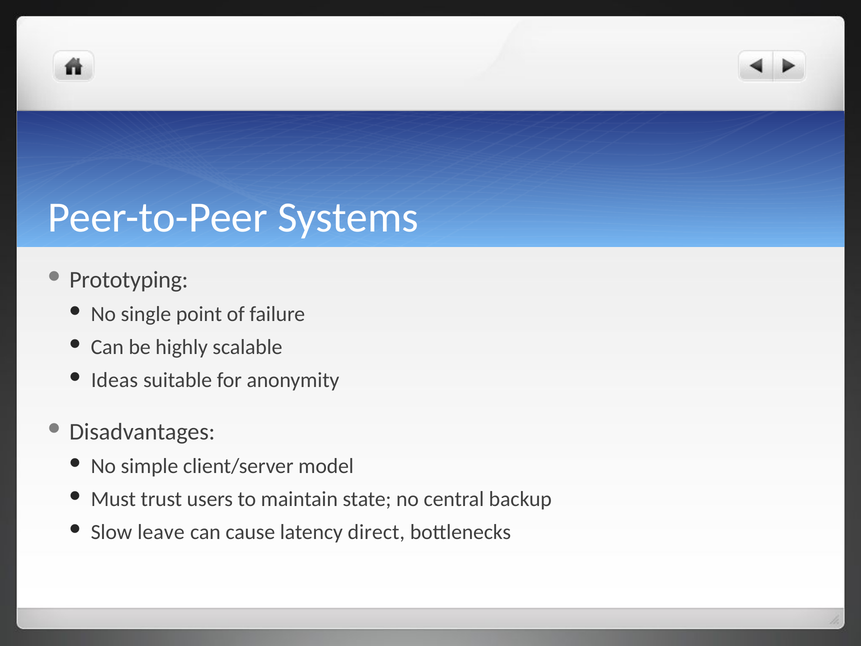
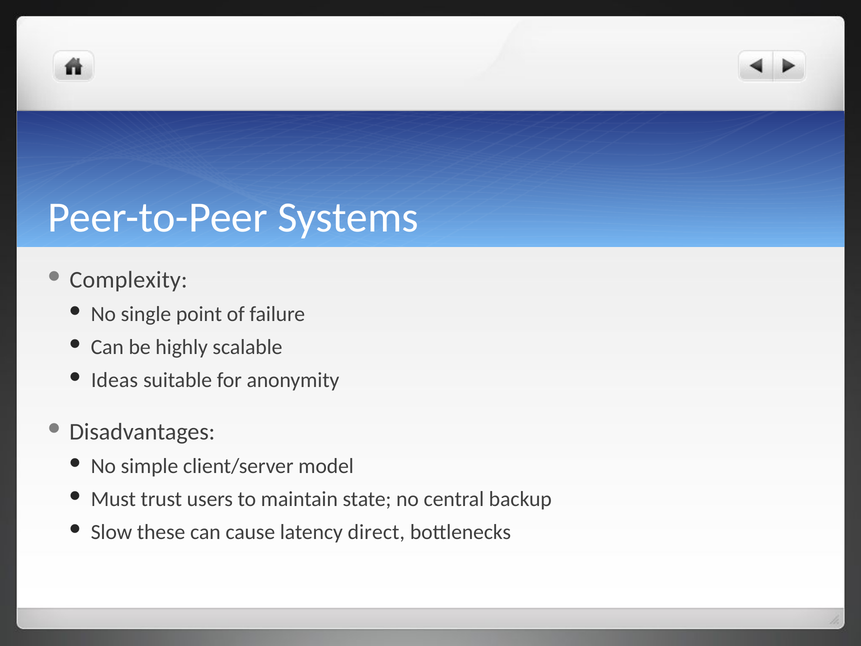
Prototyping: Prototyping -> Complexity (129, 280)
leave: leave -> these (161, 532)
